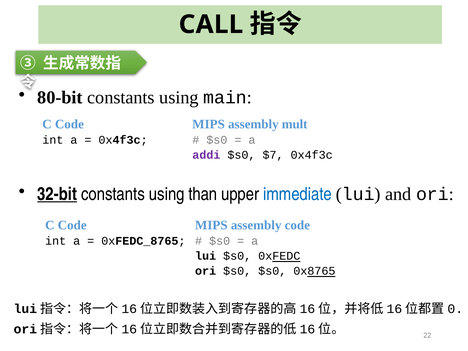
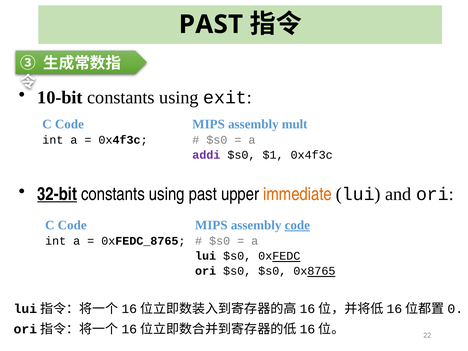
CALL: CALL -> PAST (211, 24)
80-bit: 80-bit -> 10-bit (60, 98)
main: main -> exit (225, 98)
$7: $7 -> $1 (273, 155)
using than: than -> past (203, 194)
immediate colour: blue -> orange (298, 194)
code underline: none -> present (297, 225)
